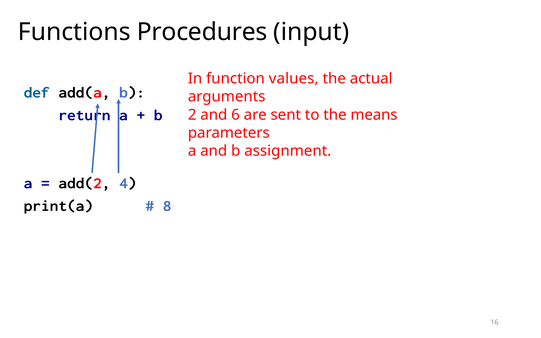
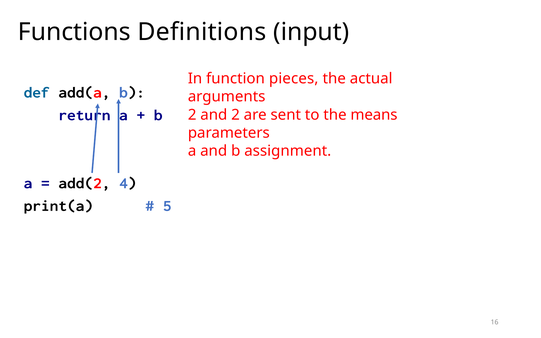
Procedures: Procedures -> Definitions (202, 32)
values: values -> pieces (294, 79)
and 6: 6 -> 2 (236, 115)
8: 8 -> 5 (167, 206)
